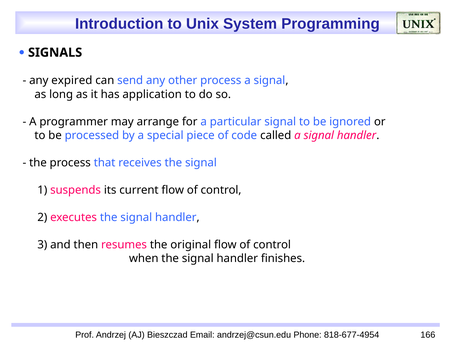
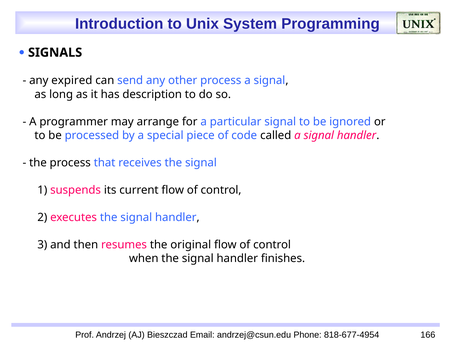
application: application -> description (152, 94)
